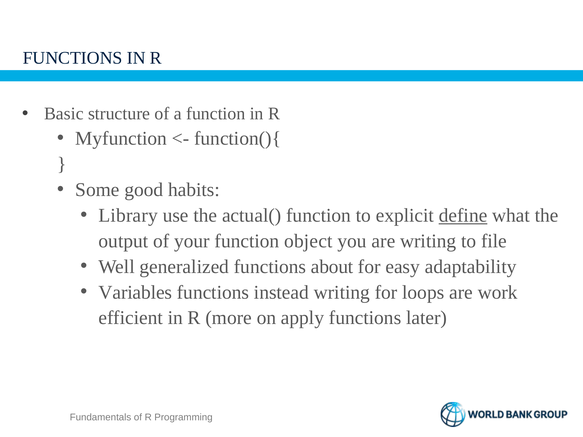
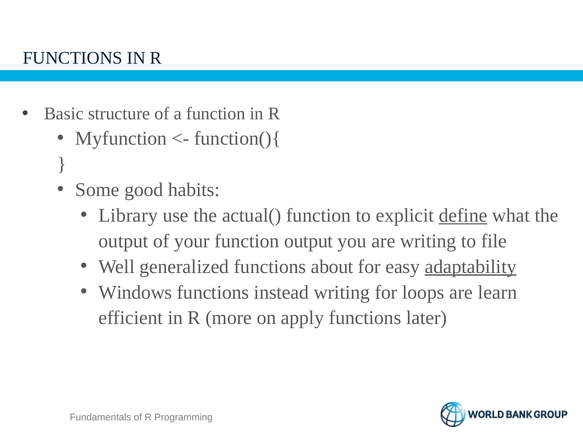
function object: object -> output (309, 241)
adaptability underline: none -> present (471, 267)
Variables: Variables -> Windows (135, 292)
work: work -> learn (498, 292)
